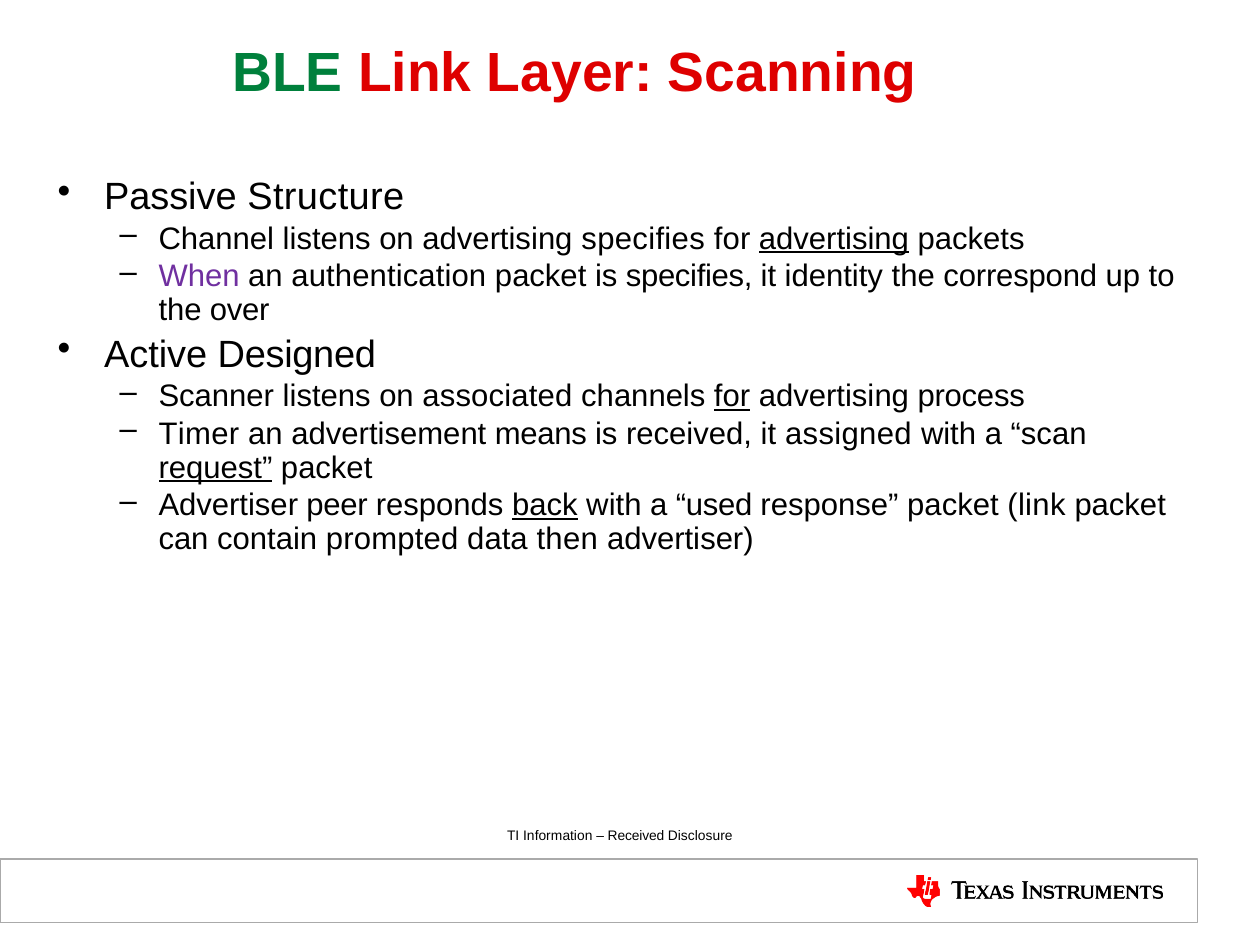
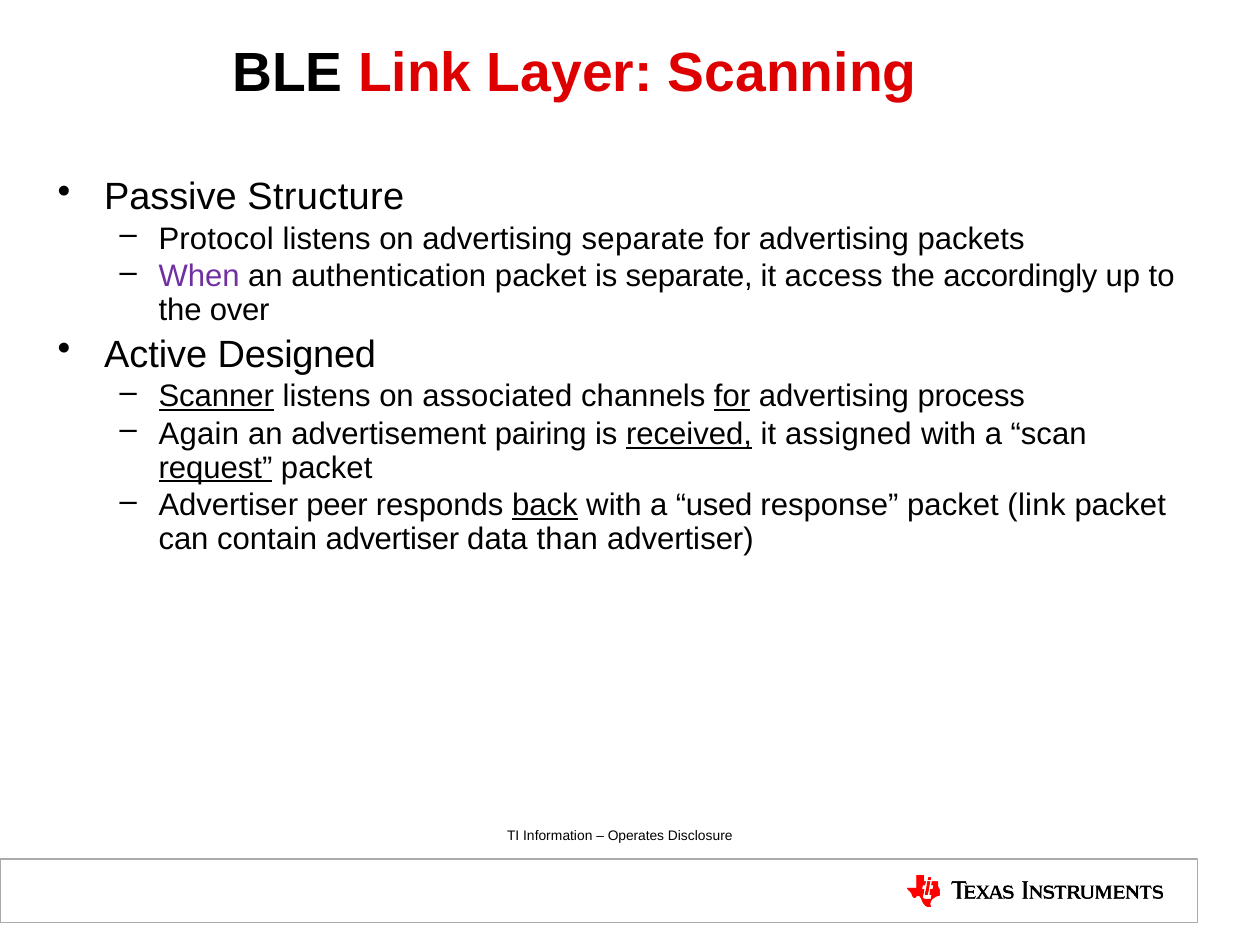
BLE colour: green -> black (287, 73)
Channel: Channel -> Protocol (216, 239)
advertising specifies: specifies -> separate (643, 239)
advertising underline: present -> none (834, 239)
is specifies: specifies -> separate (689, 277)
identity: identity -> access (834, 277)
correspond: correspond -> accordingly (1020, 277)
Scanner underline: none -> present (216, 397)
Timer: Timer -> Again (199, 434)
means: means -> pairing (541, 434)
received underline: none -> present (689, 434)
contain prompted: prompted -> advertiser (392, 539)
then: then -> than (567, 539)
Received: Received -> Operates (636, 836)
